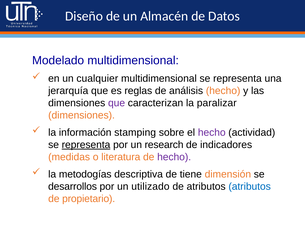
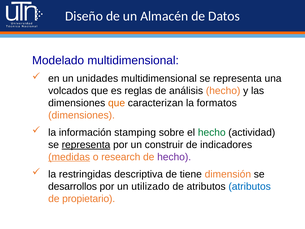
cualquier: cualquier -> unidades (97, 78)
jerarquía: jerarquía -> volcados (68, 91)
que colour: purple -> orange (117, 103)
paralizar: paralizar -> formatos (217, 103)
hecho colour: purple -> green (212, 132)
research: research -> construir (164, 145)
medidas underline: none -> present (69, 157)
literatura: literatura -> research (121, 157)
metodogías: metodogías -> restringidas (85, 174)
